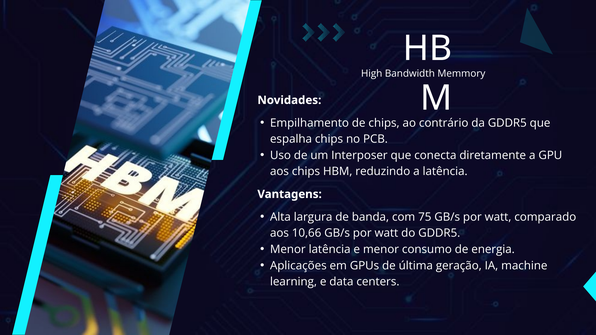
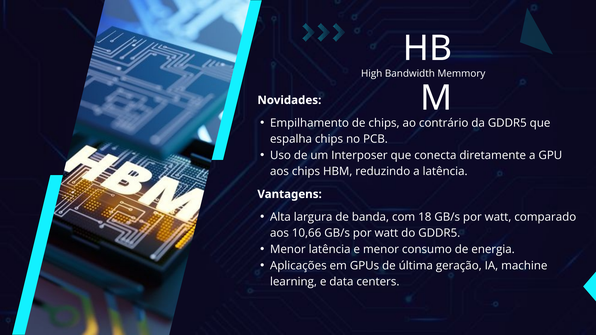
75: 75 -> 18 (425, 217)
